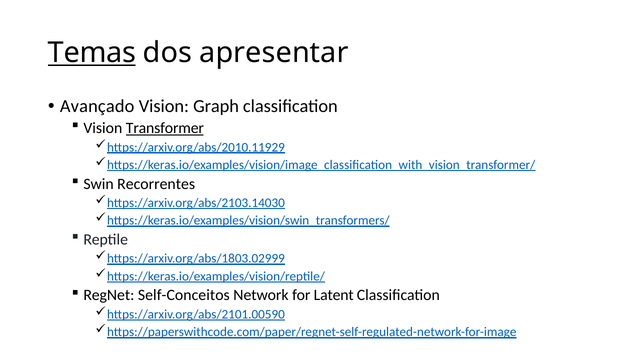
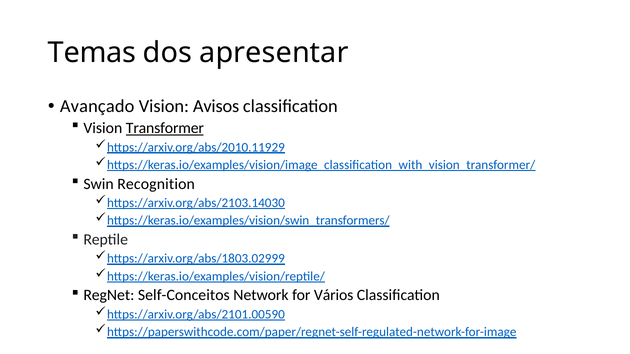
Temas underline: present -> none (92, 53)
Graph: Graph -> Avisos (216, 107)
Recorrentes: Recorrentes -> Recognition (156, 184)
Latent: Latent -> Vários (334, 296)
